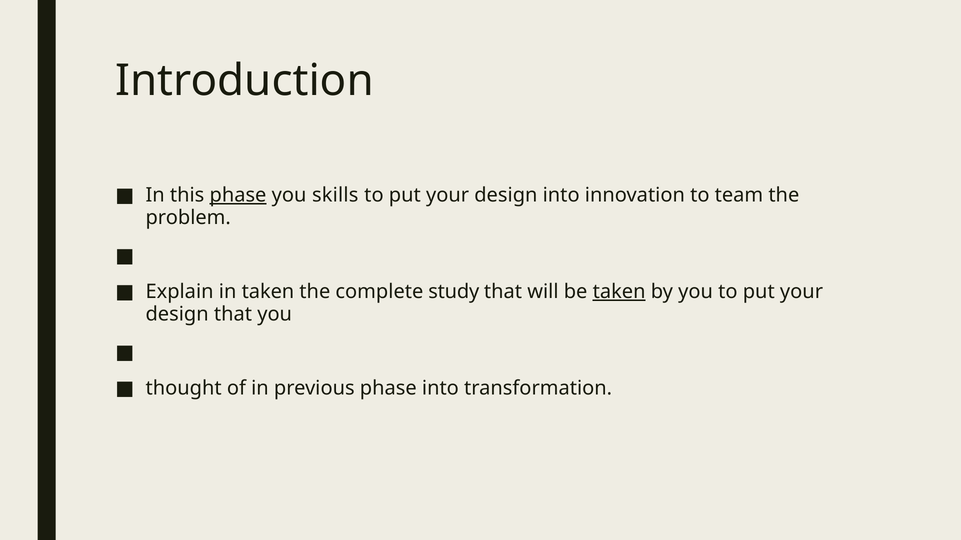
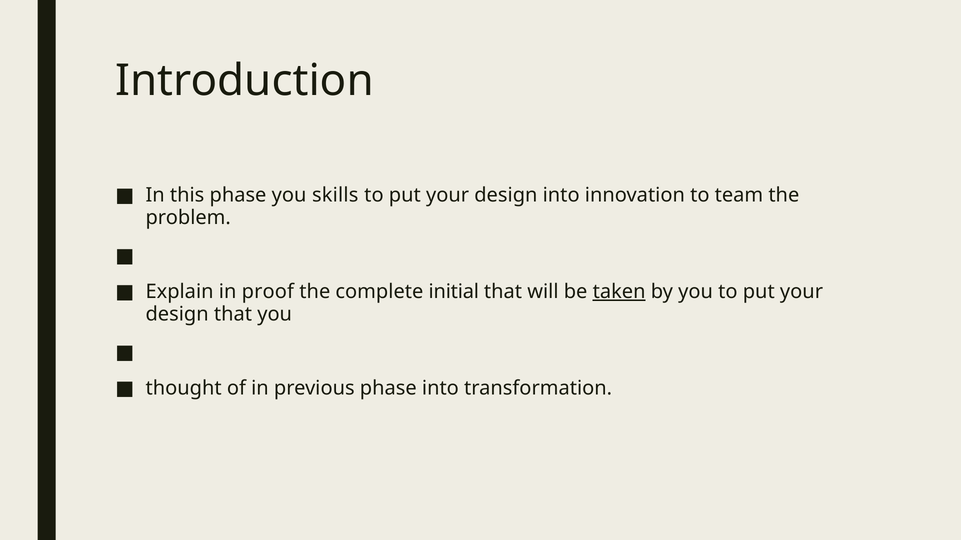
phase underline: present -> none (238, 195)
in taken: taken -> proof (268, 292)
study: study -> initial (454, 292)
